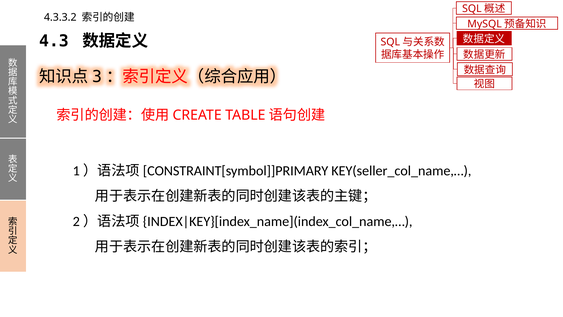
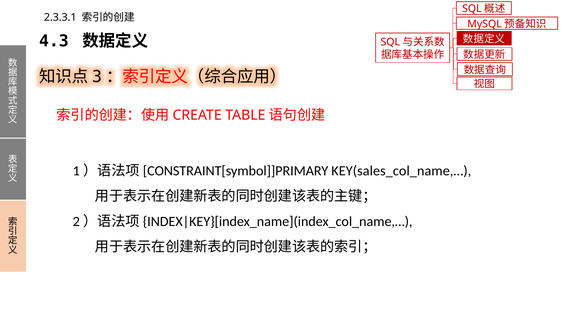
4.3.3.2: 4.3.3.2 -> 2.3.3.1 (60, 17)
KEY(seller_col_name,…: KEY(seller_col_name,… -> KEY(sales_col_name,… (401, 171)
